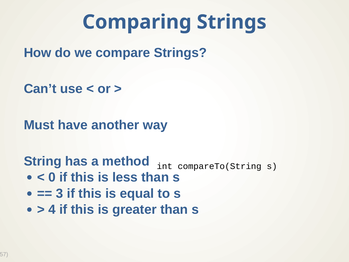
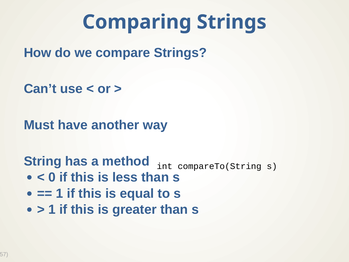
3: 3 -> 1 (60, 193)
4: 4 -> 1 (52, 209)
